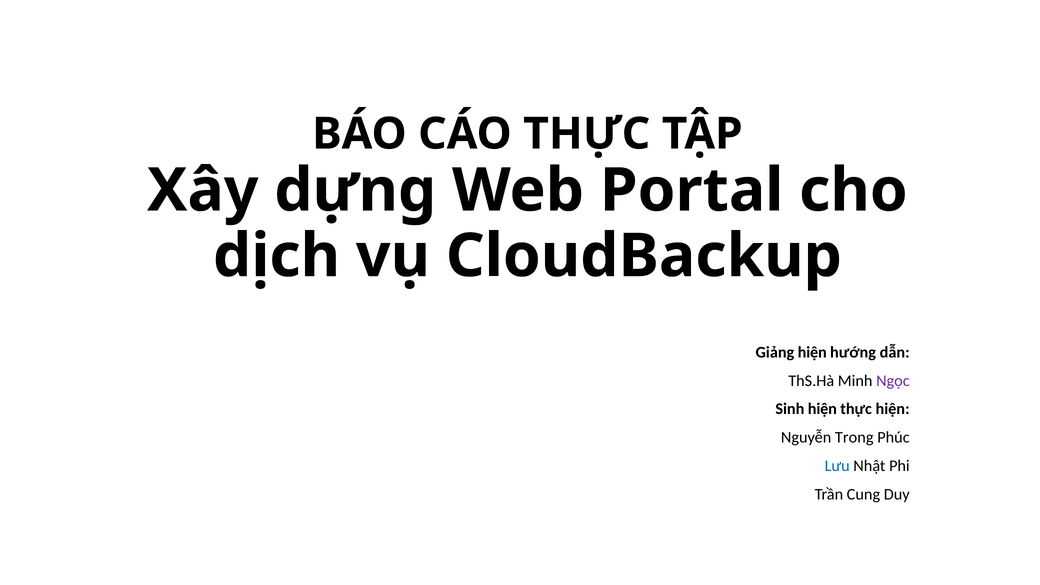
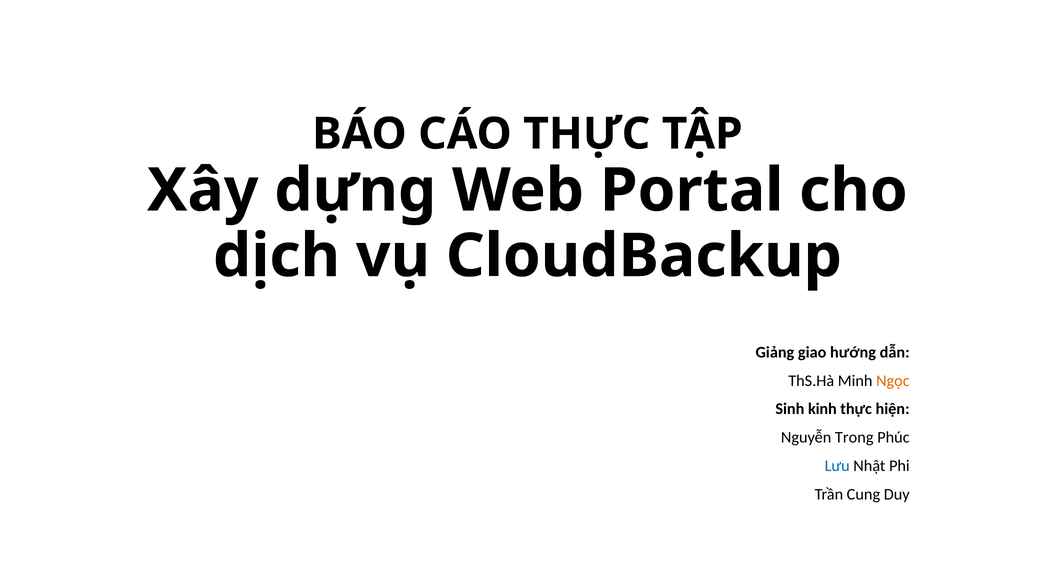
Giảng hiện: hiện -> giao (812, 352)
Ngọc colour: purple -> orange (893, 381)
Sinh hiện: hiện -> kinh (822, 409)
